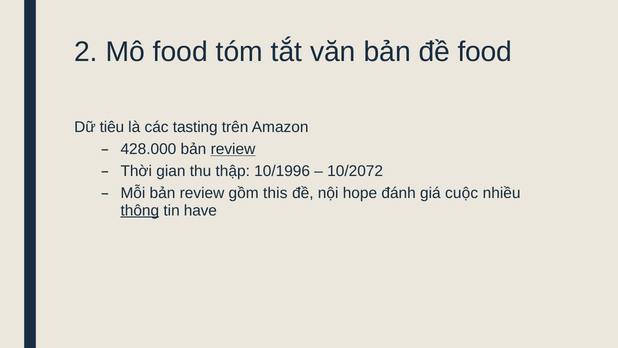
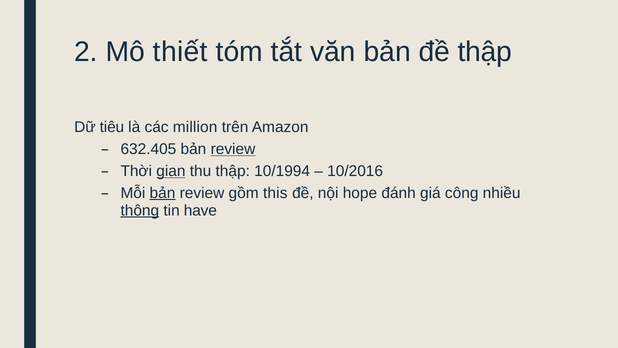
Mô food: food -> thiết (180, 52)
đề food: food -> thập (485, 52)
tasting: tasting -> million (195, 127)
428.000: 428.000 -> 632.405 (148, 149)
gian underline: none -> present (171, 171)
10/1996: 10/1996 -> 10/1994 (282, 171)
10/2072: 10/2072 -> 10/2016 (355, 171)
bản underline: none -> present (163, 193)
cuộc: cuộc -> công (462, 193)
